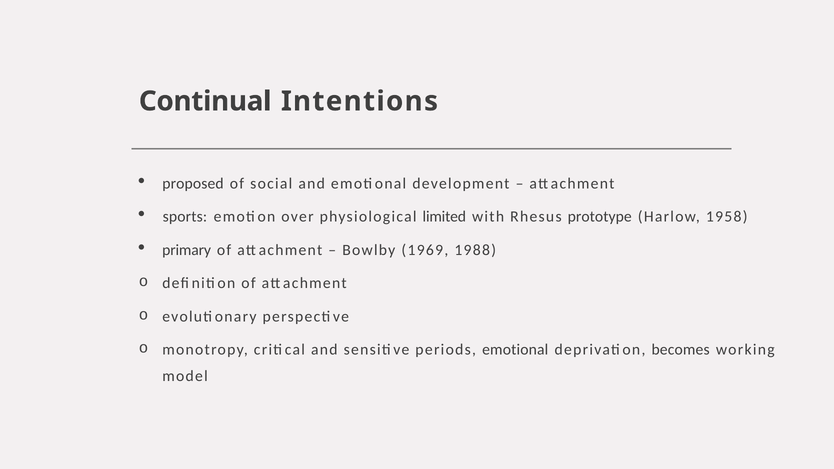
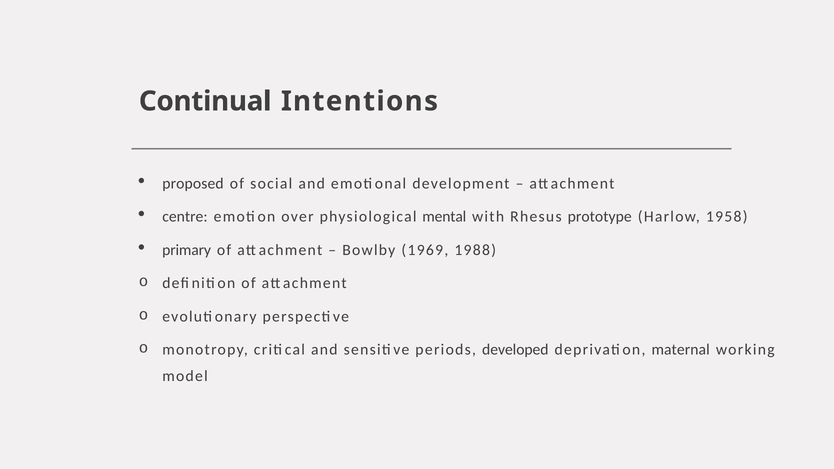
sports: sports -> centre (185, 217)
limited: limited -> mental (444, 217)
periods emotional: emotional -> developed (515, 350)
becomes: becomes -> maternal (681, 350)
